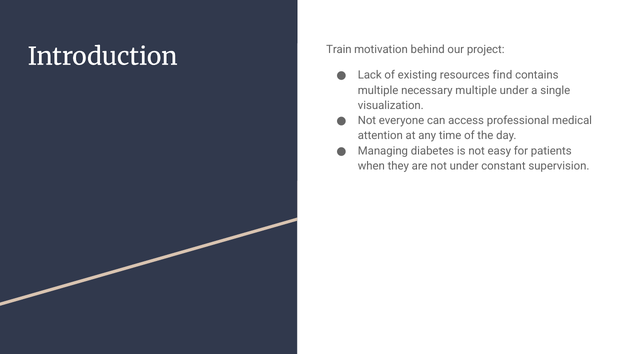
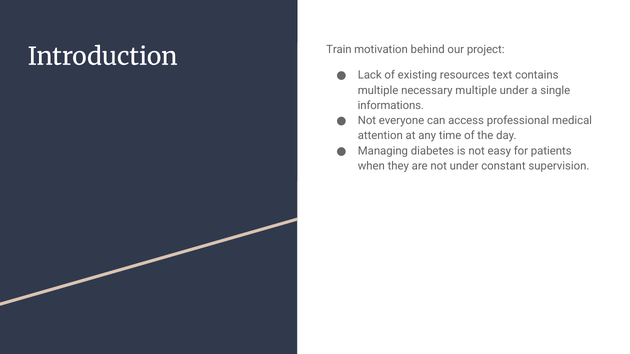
find: find -> text (502, 75)
visualization: visualization -> informations (391, 106)
